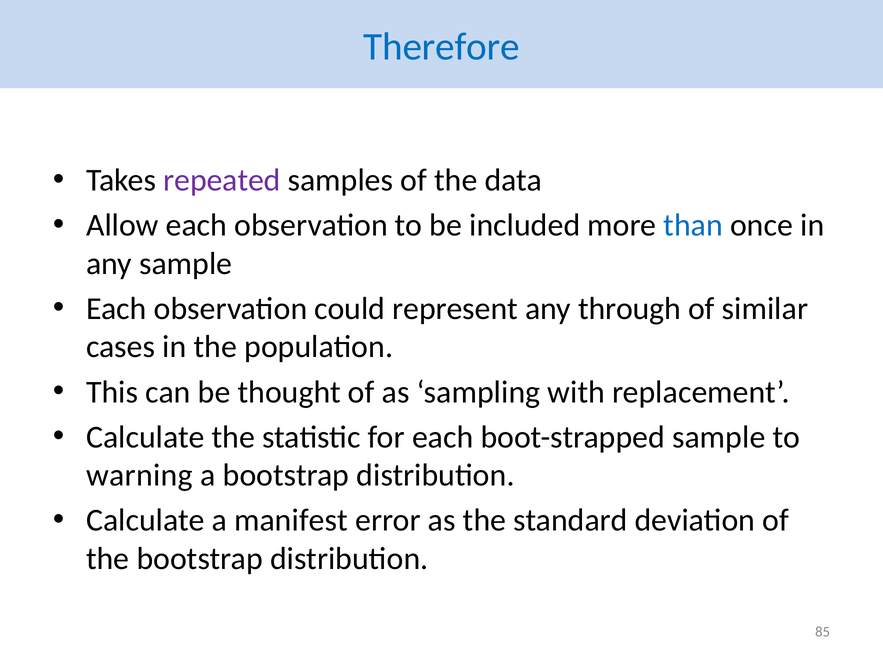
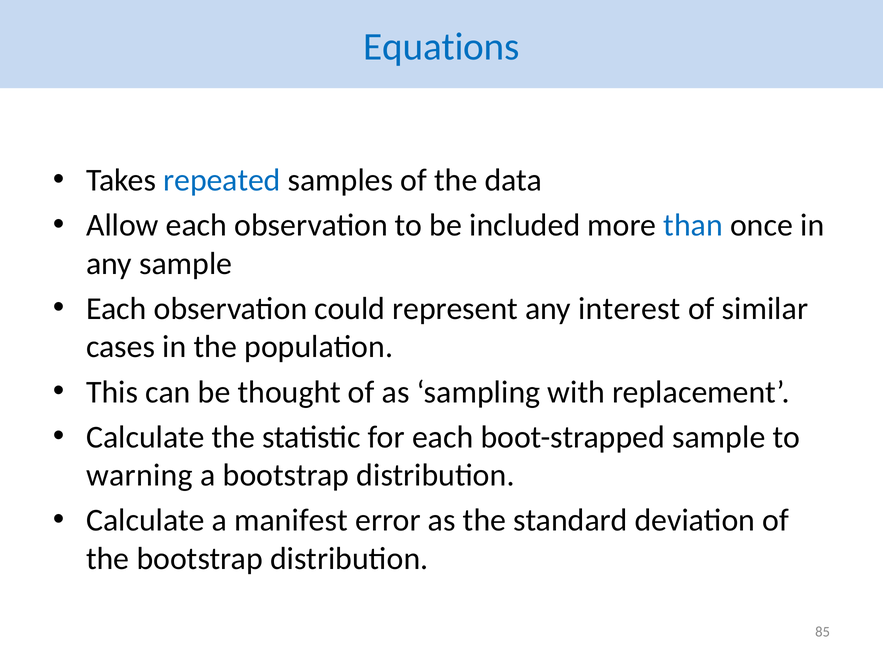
Therefore: Therefore -> Equations (442, 47)
repeated colour: purple -> blue (222, 180)
through: through -> interest (629, 309)
